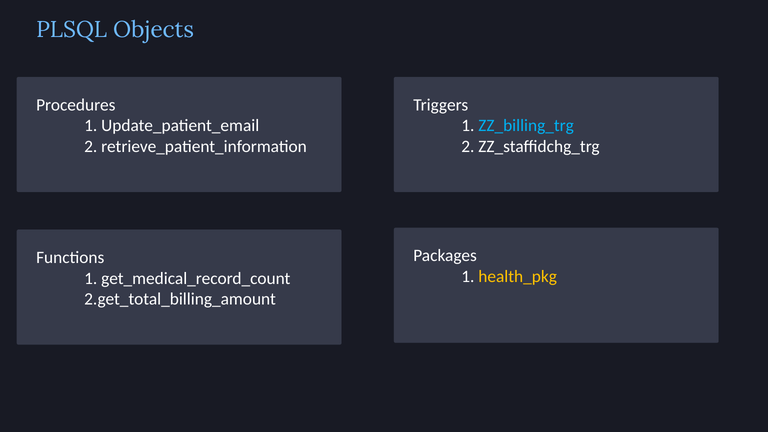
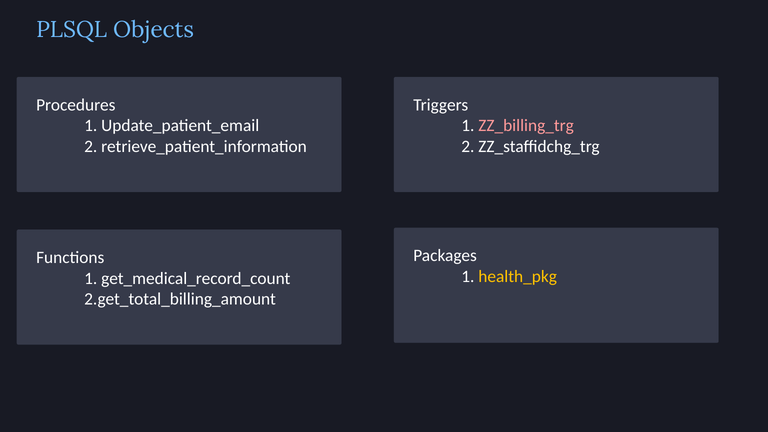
ZZ_billing_trg colour: light blue -> pink (526, 126)
